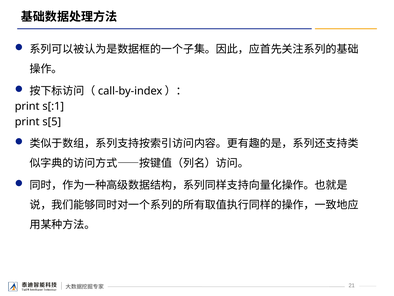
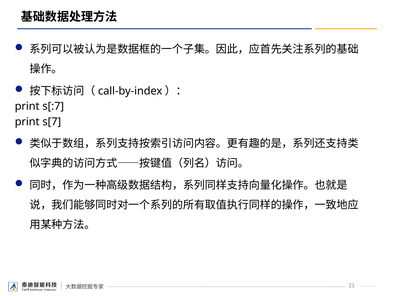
s[:1: s[:1 -> s[:7 (53, 106)
s[5: s[5 -> s[7 (52, 121)
